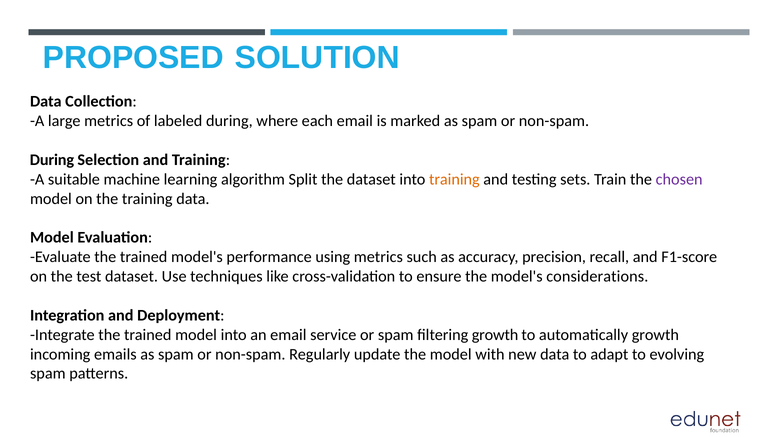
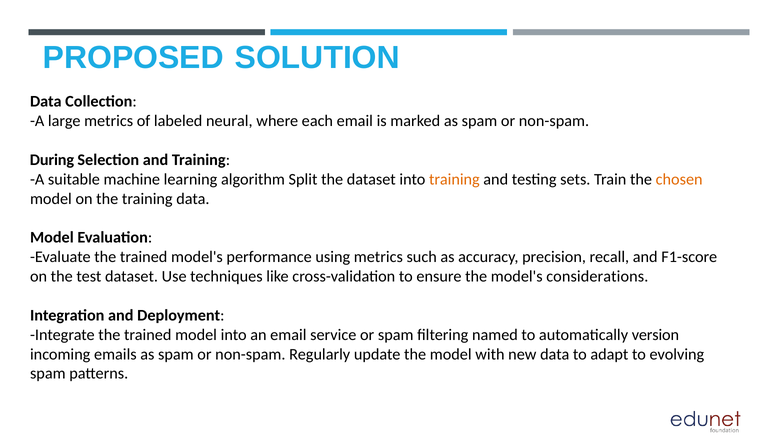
labeled during: during -> neural (229, 121)
chosen colour: purple -> orange (679, 180)
filtering growth: growth -> named (495, 335)
automatically growth: growth -> version (655, 335)
